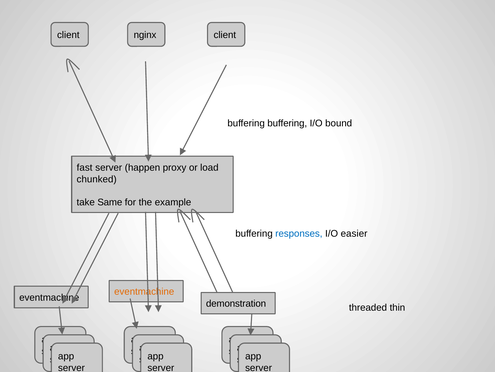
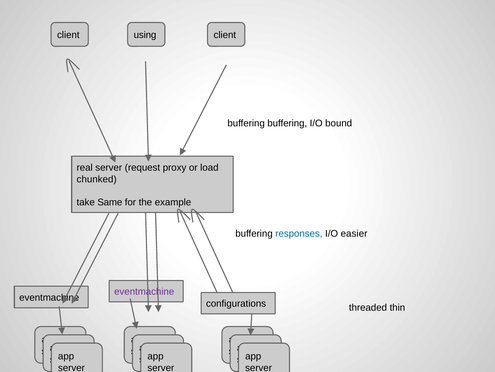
nginx: nginx -> using (145, 35)
fast: fast -> real (85, 167)
happen: happen -> request (142, 167)
eventmachine colour: orange -> purple (144, 291)
demonstration: demonstration -> configurations (236, 303)
